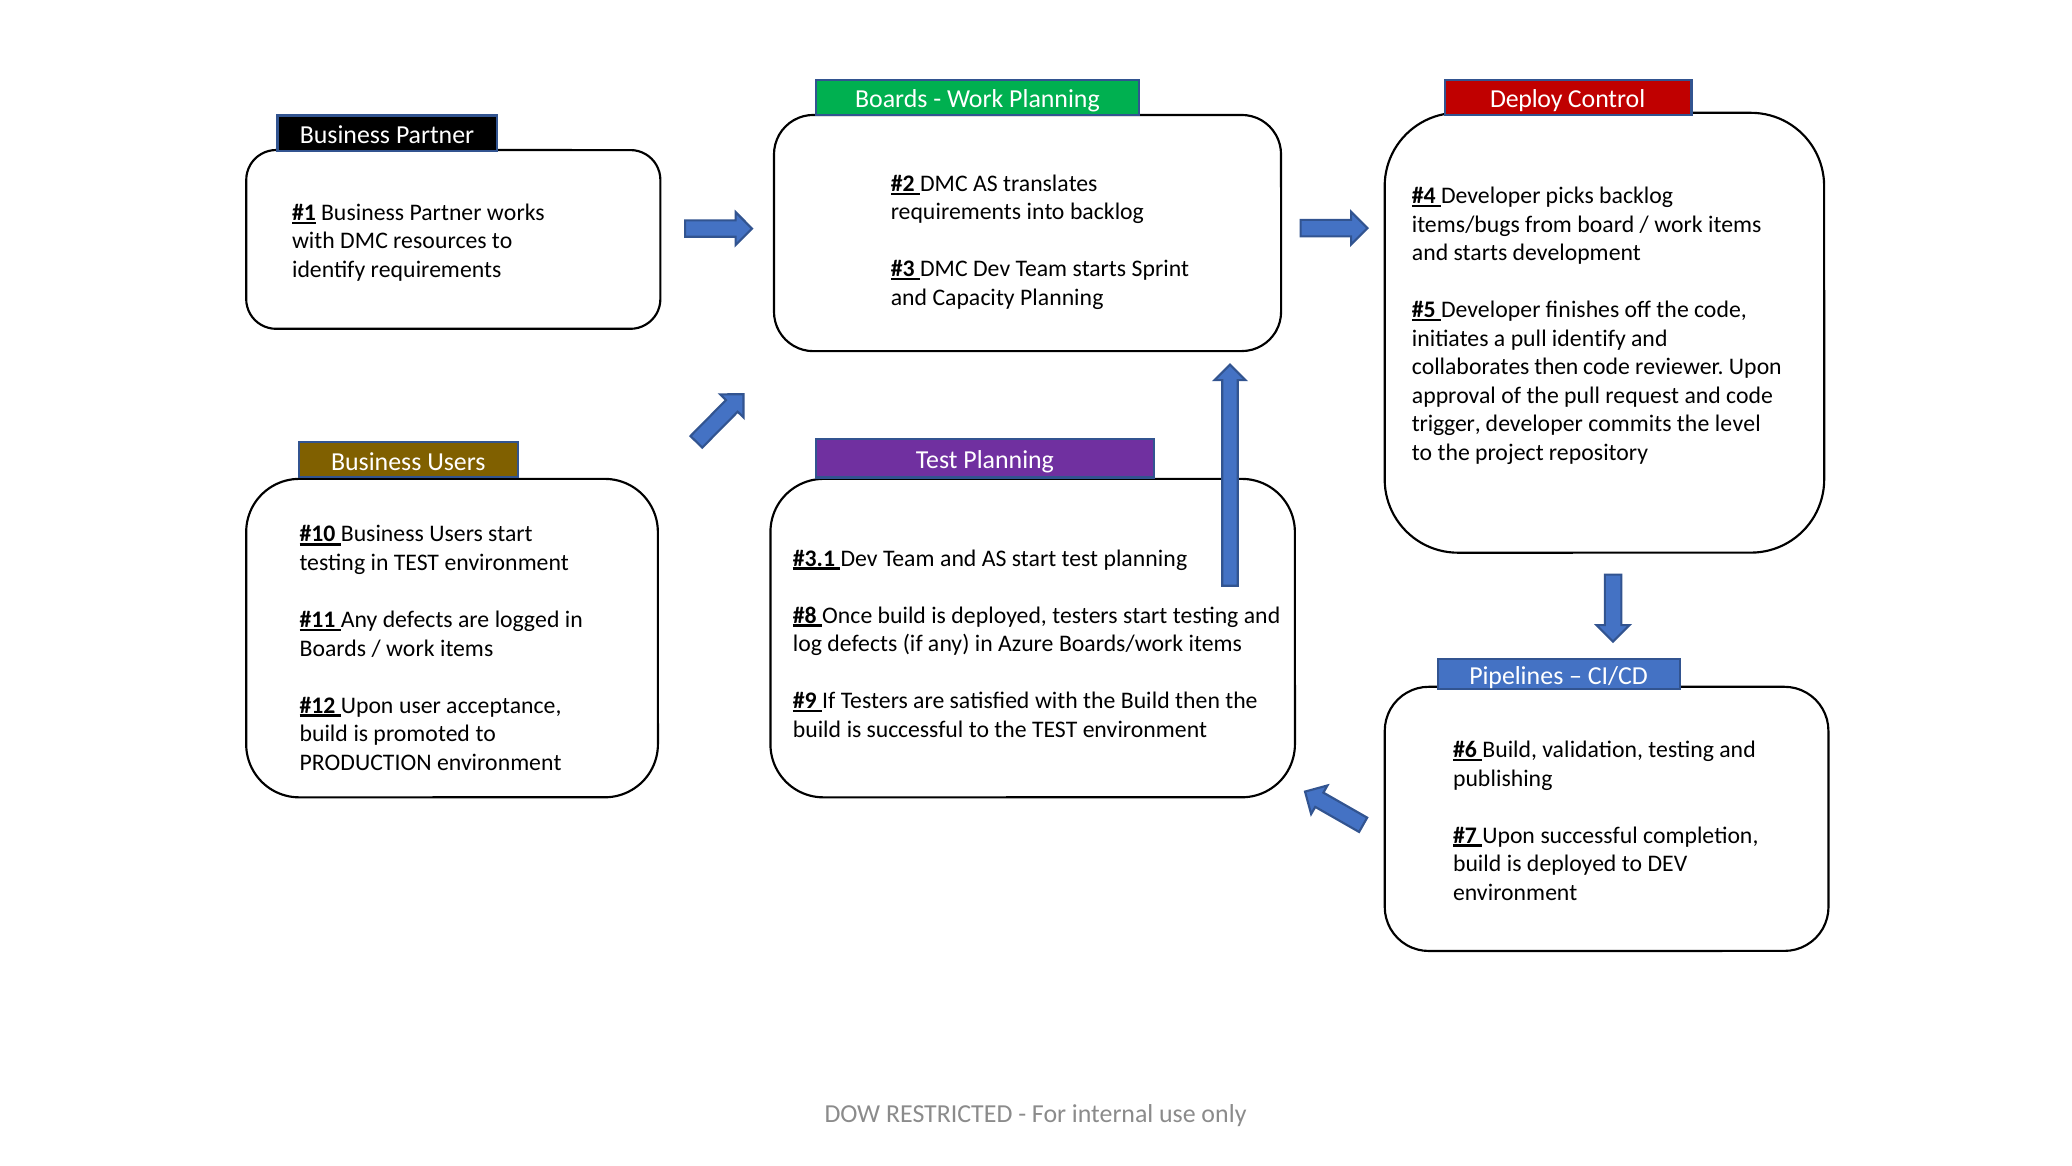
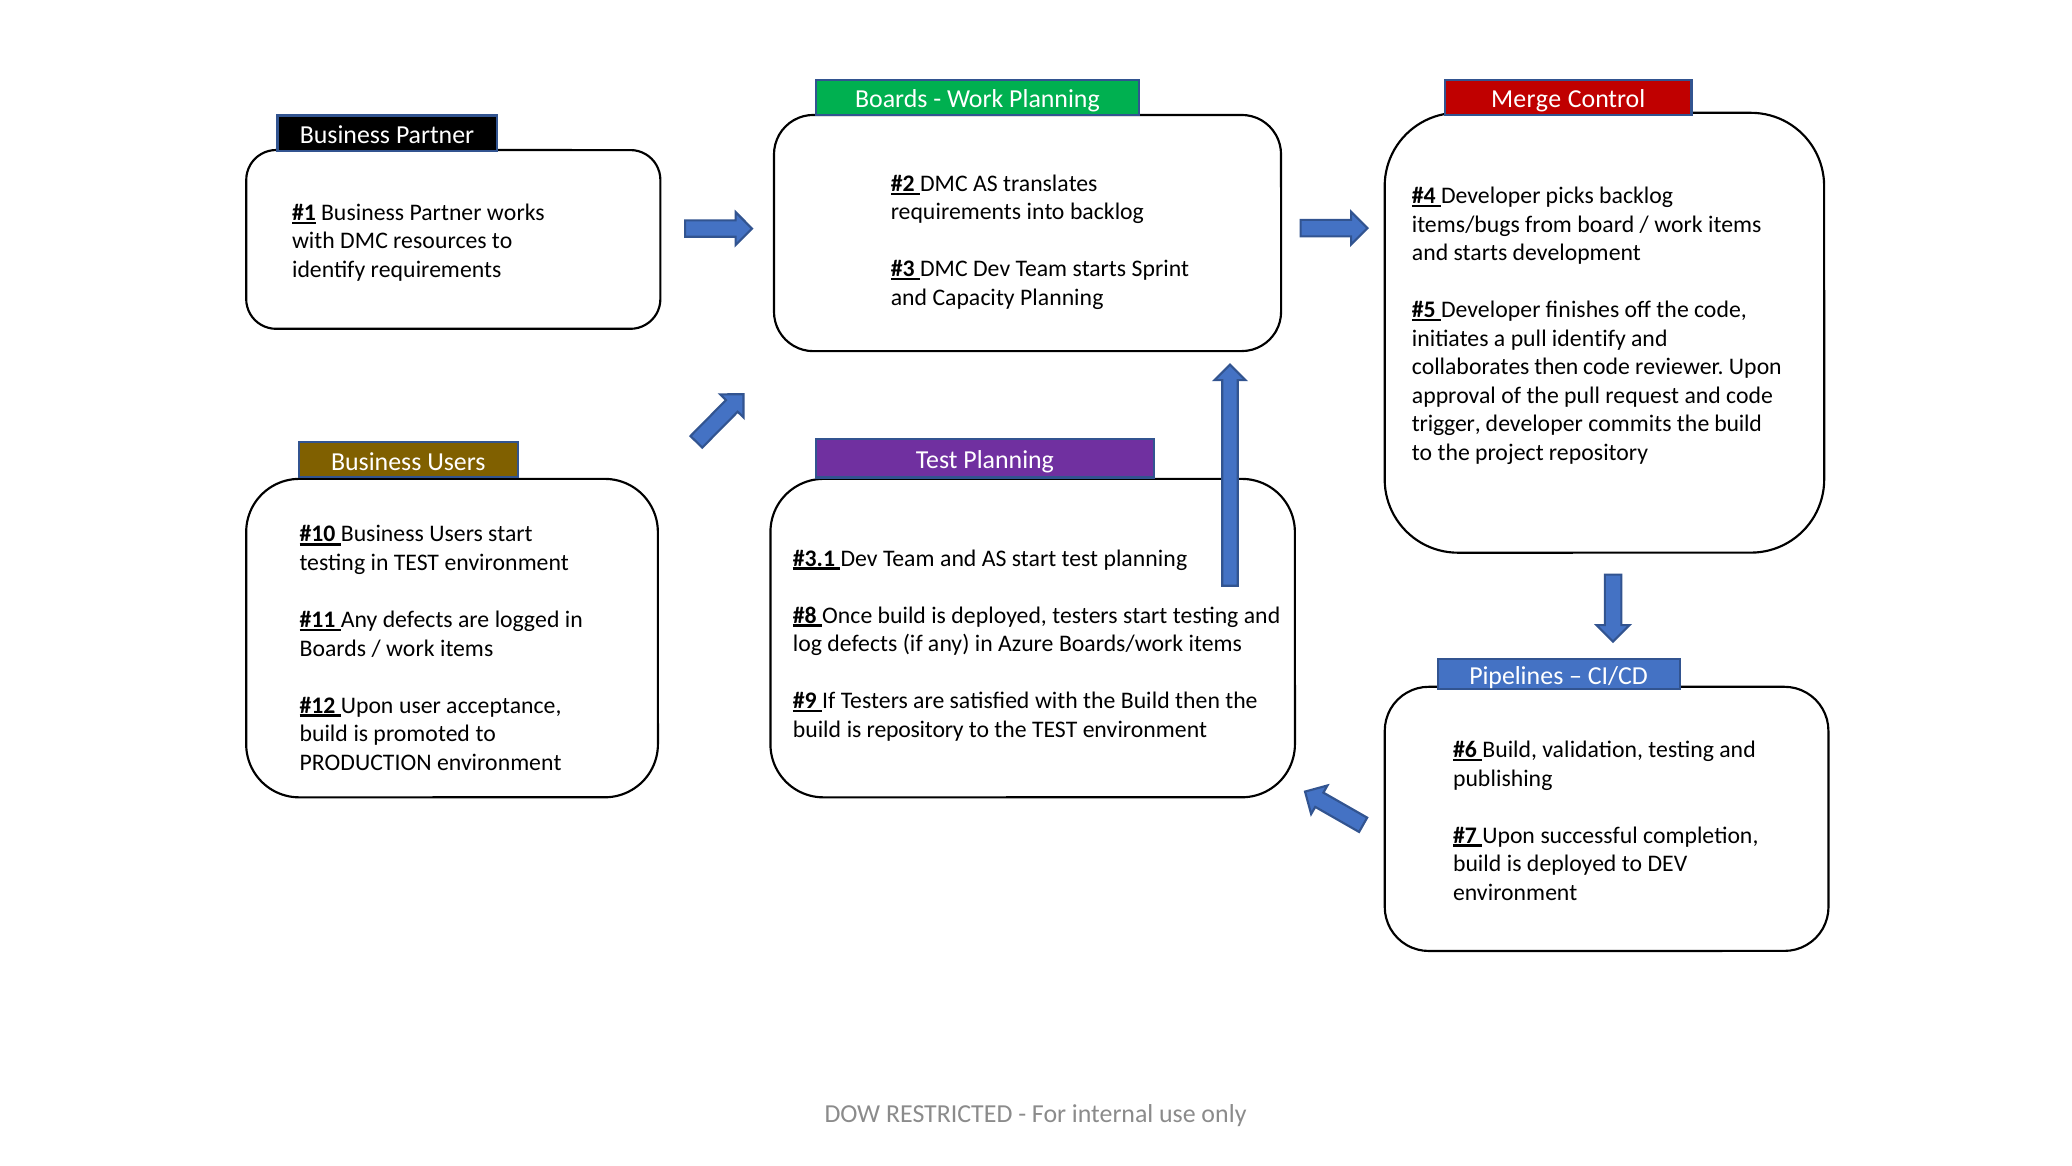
Deploy: Deploy -> Merge (1526, 99)
commits the level: level -> build (1738, 424)
is successful: successful -> repository (915, 729)
